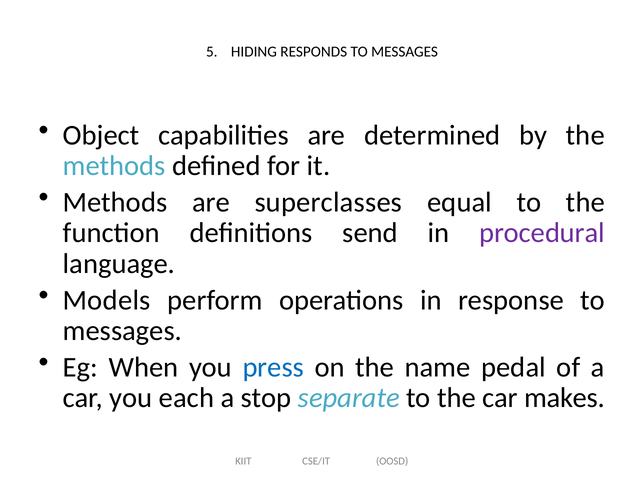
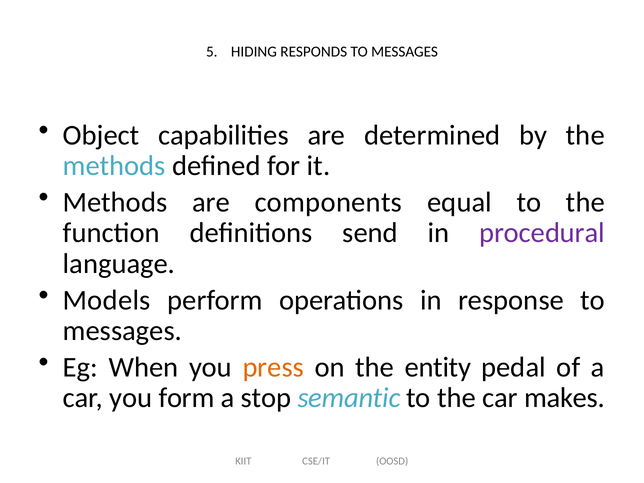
superclasses: superclasses -> components (328, 202)
press colour: blue -> orange (273, 367)
name: name -> entity (438, 367)
each: each -> form (187, 398)
separate: separate -> semantic (349, 398)
